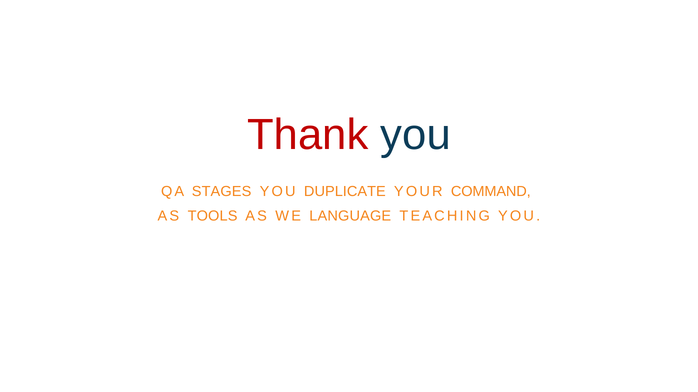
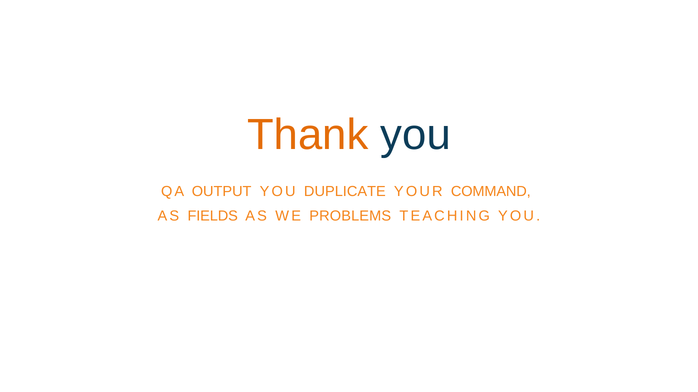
Thank colour: red -> orange (308, 135)
STAGES: STAGES -> OUTPUT (222, 192)
TOOLS: TOOLS -> FIELDS (213, 216)
LANGUAGE: LANGUAGE -> PROBLEMS (350, 216)
